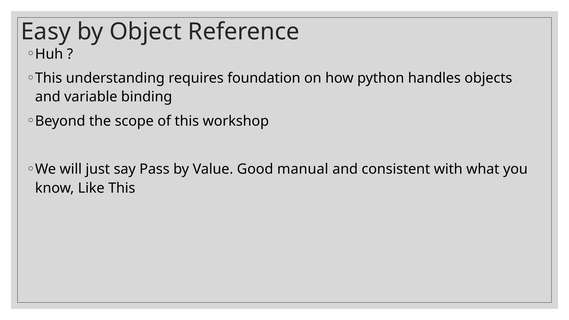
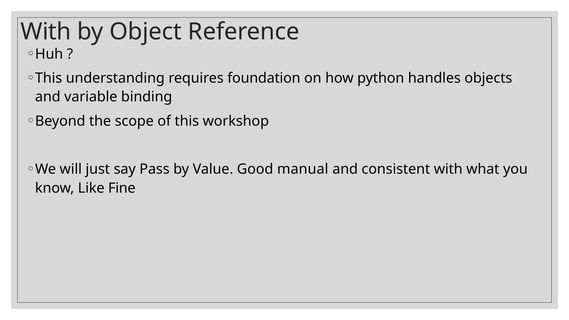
Easy: Easy -> With (46, 32)
Like This: This -> Fine (122, 188)
